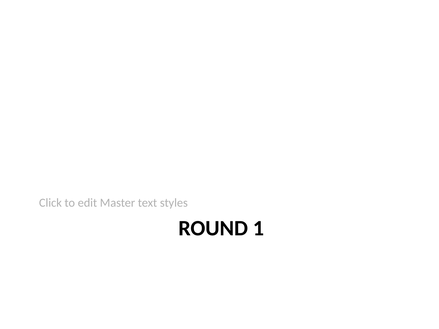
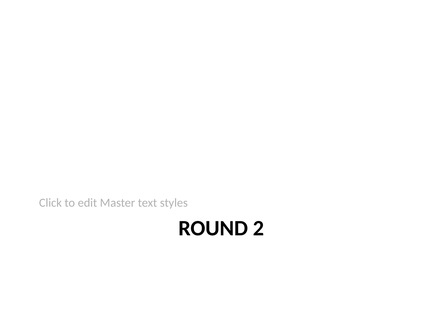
1: 1 -> 2 (258, 228)
